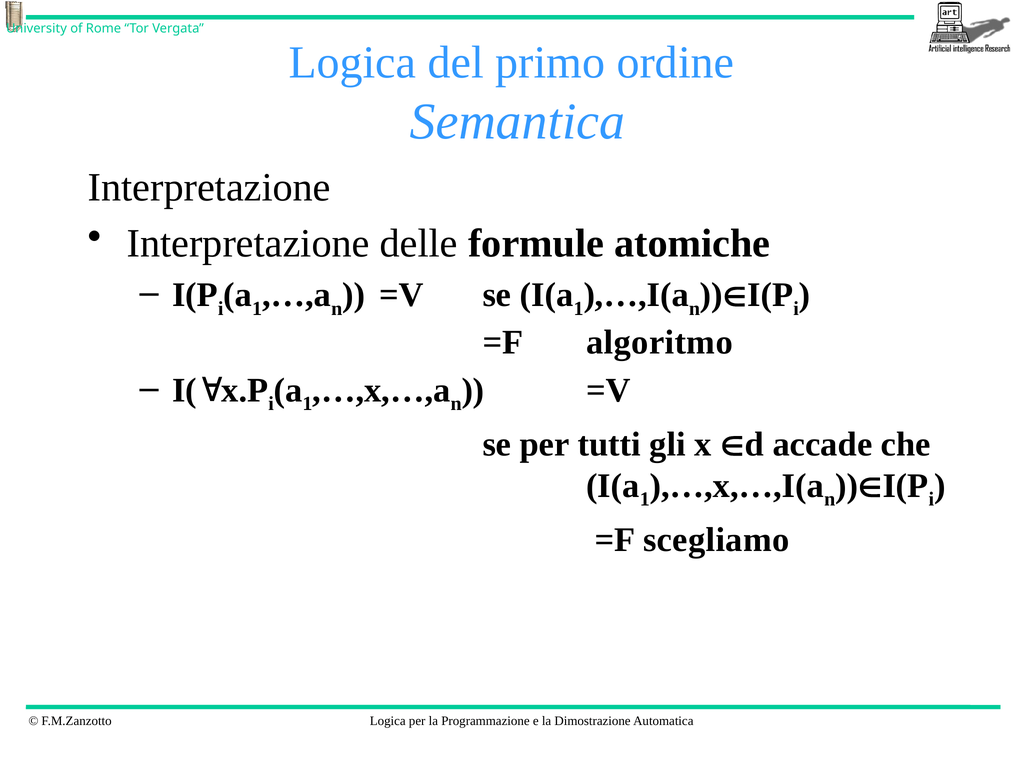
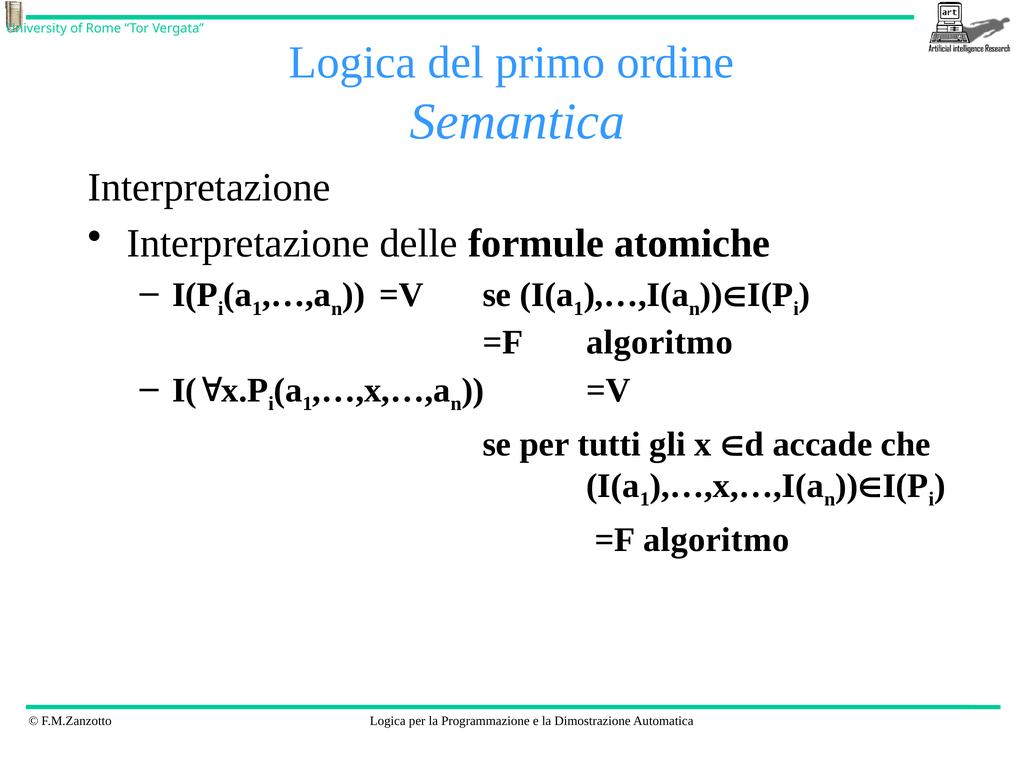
scegliamo: scegliamo -> algoritmo (716, 540)
